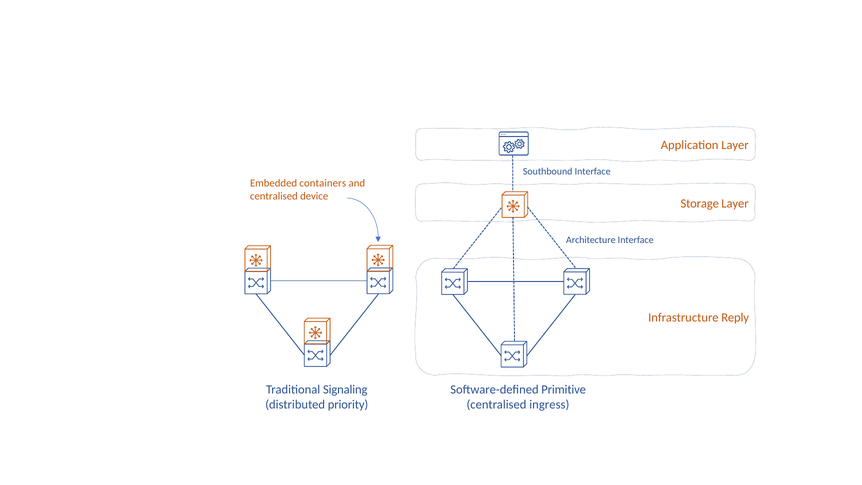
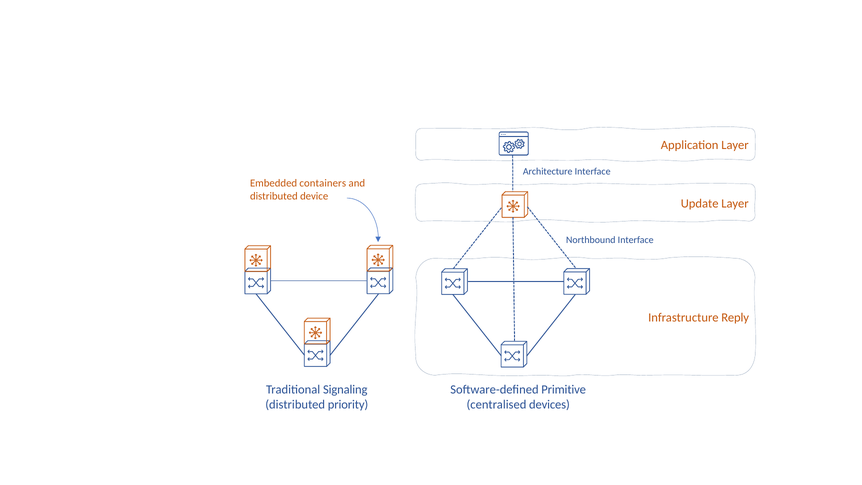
Southbound: Southbound -> Architecture (548, 171)
centralised: centralised -> distributed (274, 196)
Storage: Storage -> Update (700, 203)
Architecture: Architecture -> Northbound (591, 240)
ingress: ingress -> devices (549, 405)
